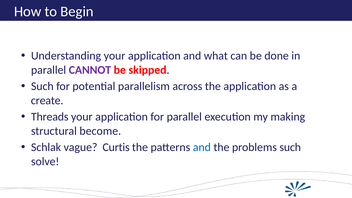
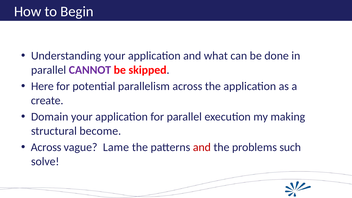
Such: Such -> Here (42, 86)
Threads: Threads -> Domain (50, 117)
Schlak: Schlak -> Across (46, 147)
Curtis: Curtis -> Lame (116, 147)
and colour: blue -> red (202, 147)
